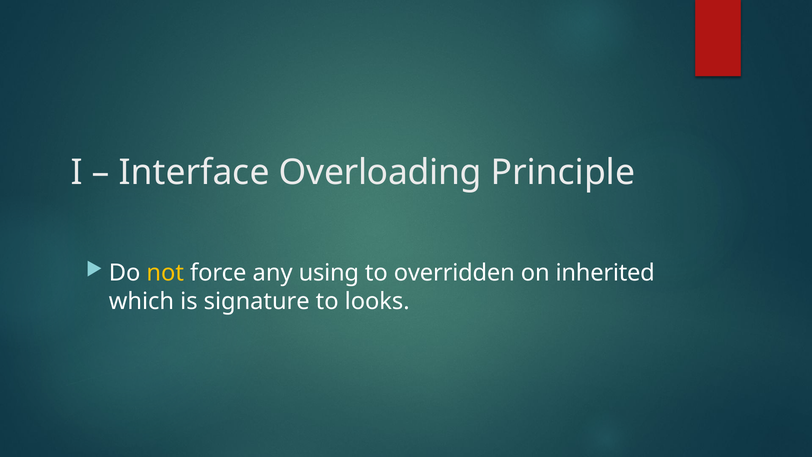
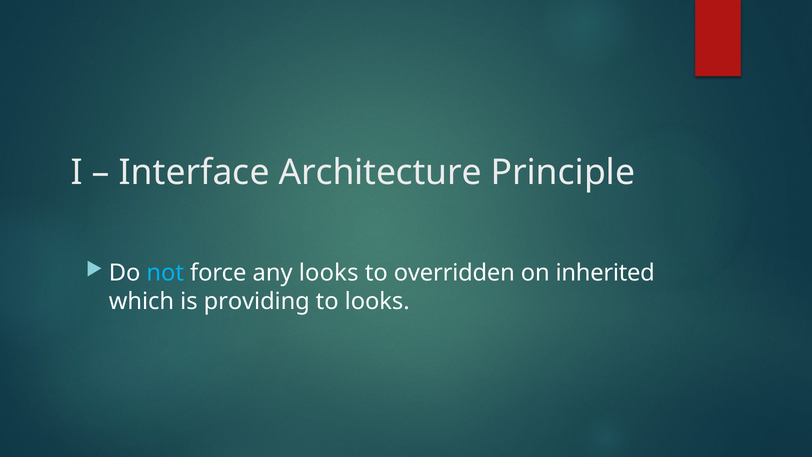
Overloading: Overloading -> Architecture (380, 172)
not colour: yellow -> light blue (165, 273)
any using: using -> looks (329, 273)
signature: signature -> providing (257, 301)
